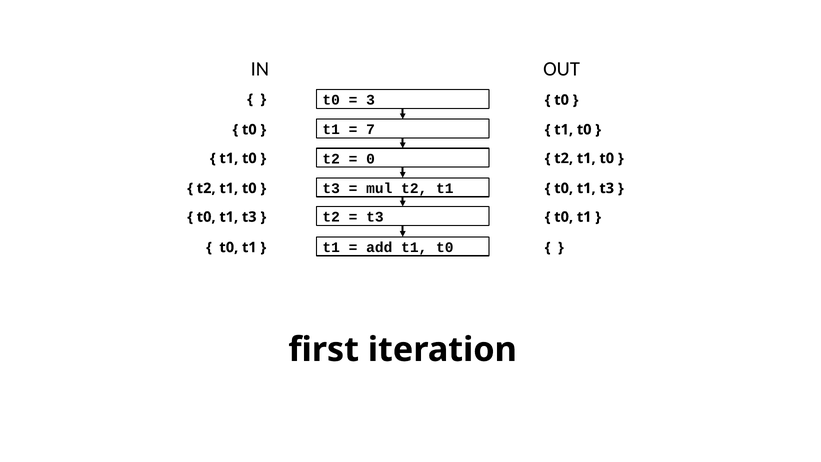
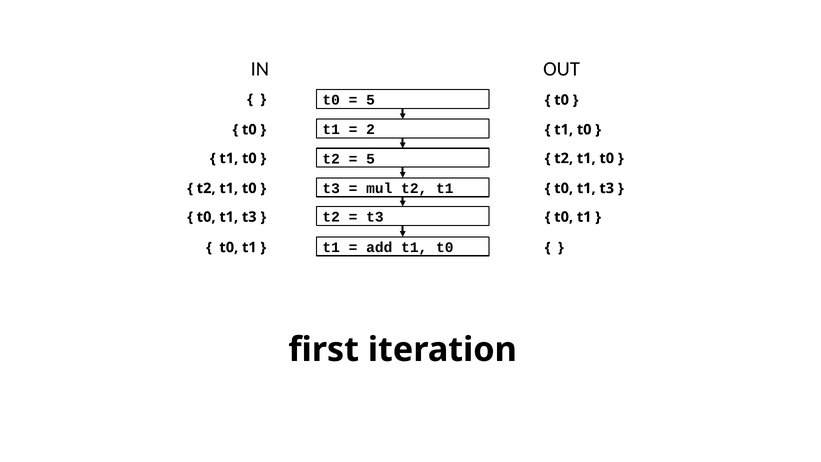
3: 3 -> 5 (371, 100)
7: 7 -> 2 (371, 130)
0: 0 -> 5 (371, 159)
